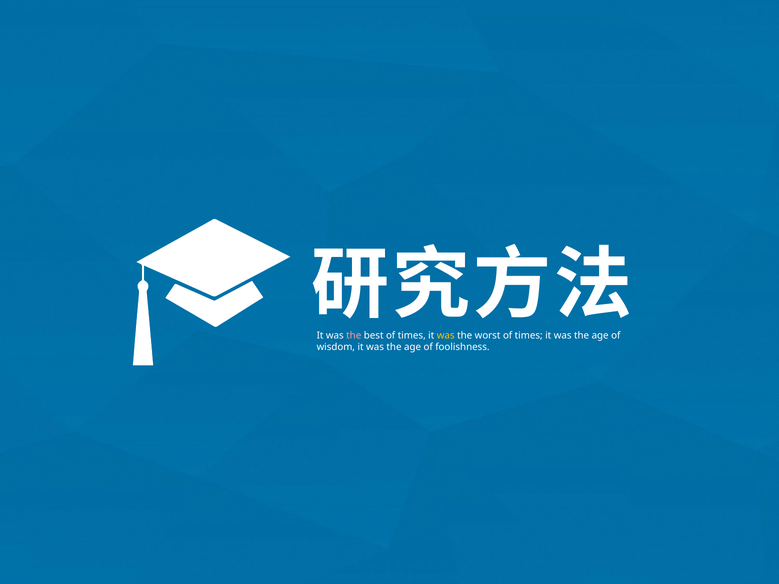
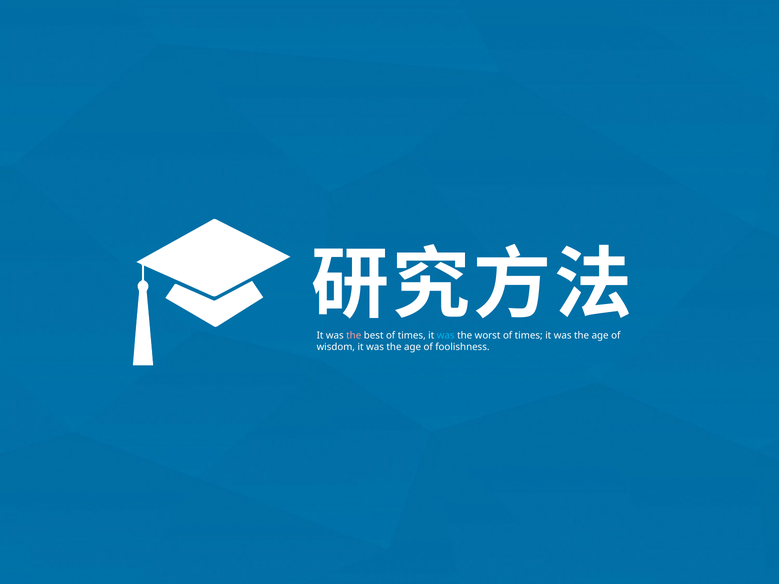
was colour: yellow -> light blue (446, 336)
